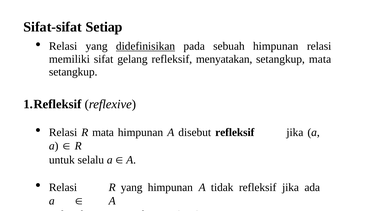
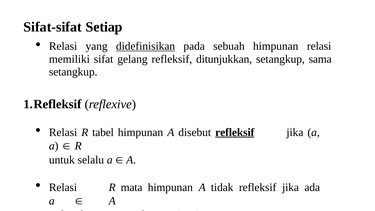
menyatakan: menyatakan -> ditunjukkan (224, 59)
setangkup mata: mata -> sama (320, 59)
R mata: mata -> tabel (103, 132)
refleksif underline: none -> present (235, 132)
R yang: yang -> mata (132, 187)
